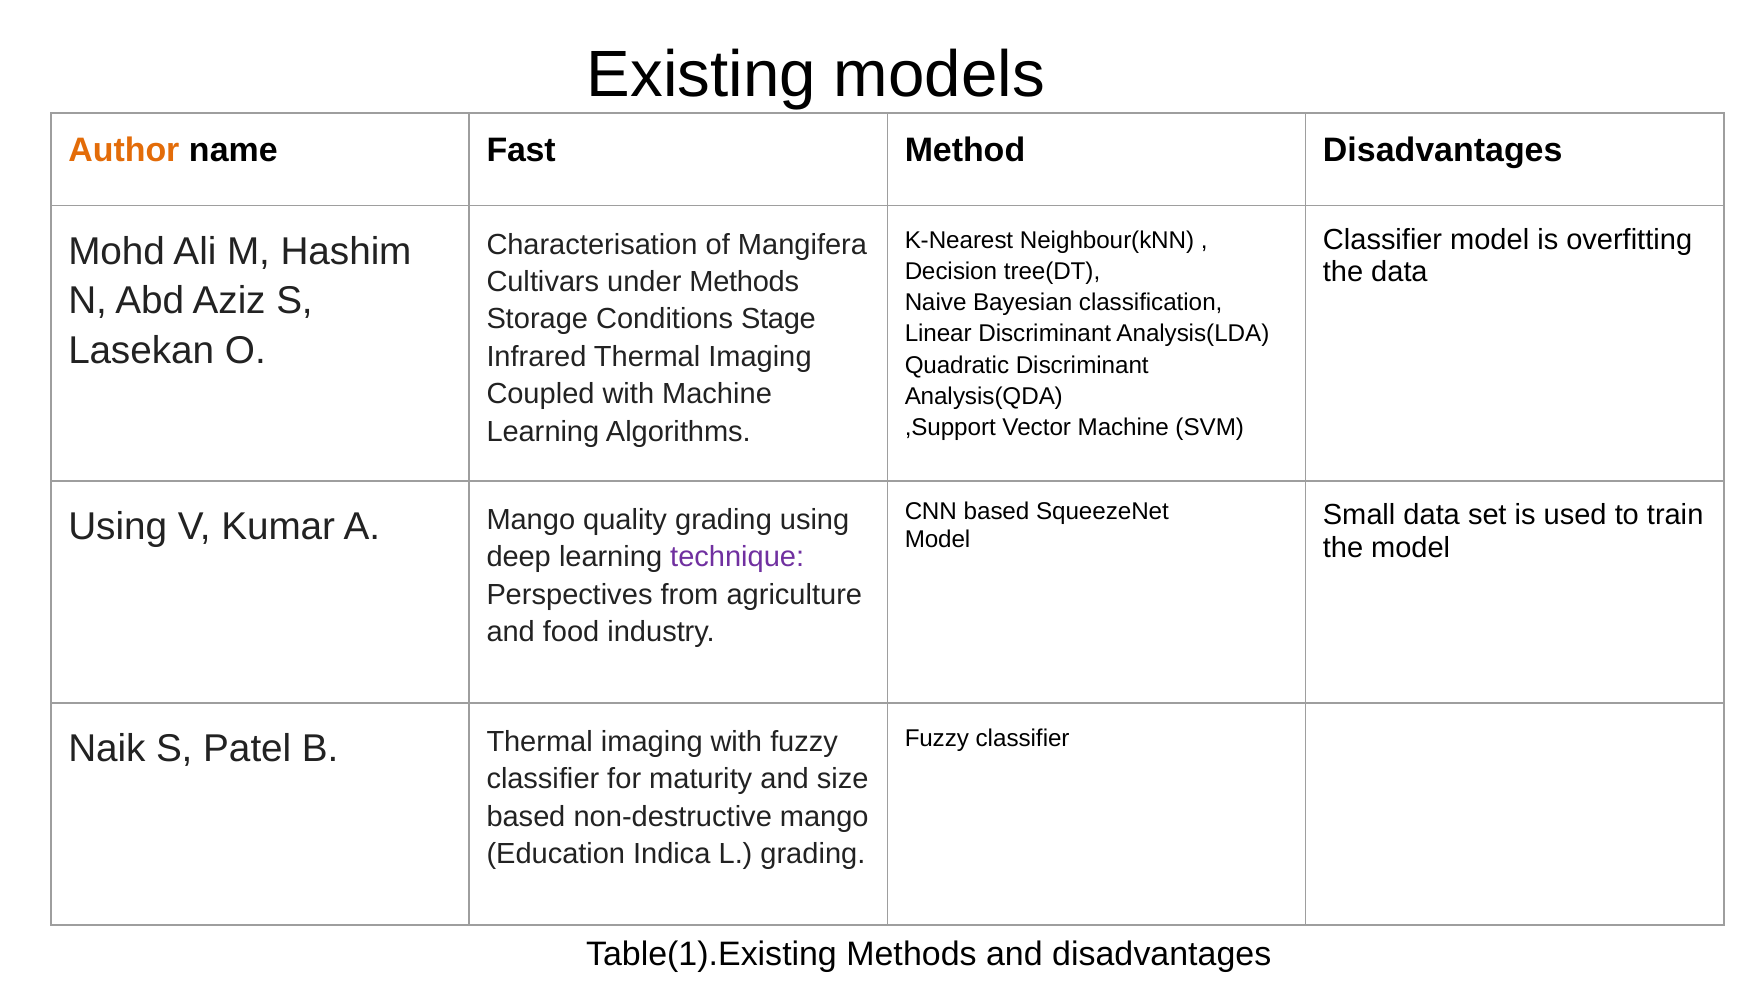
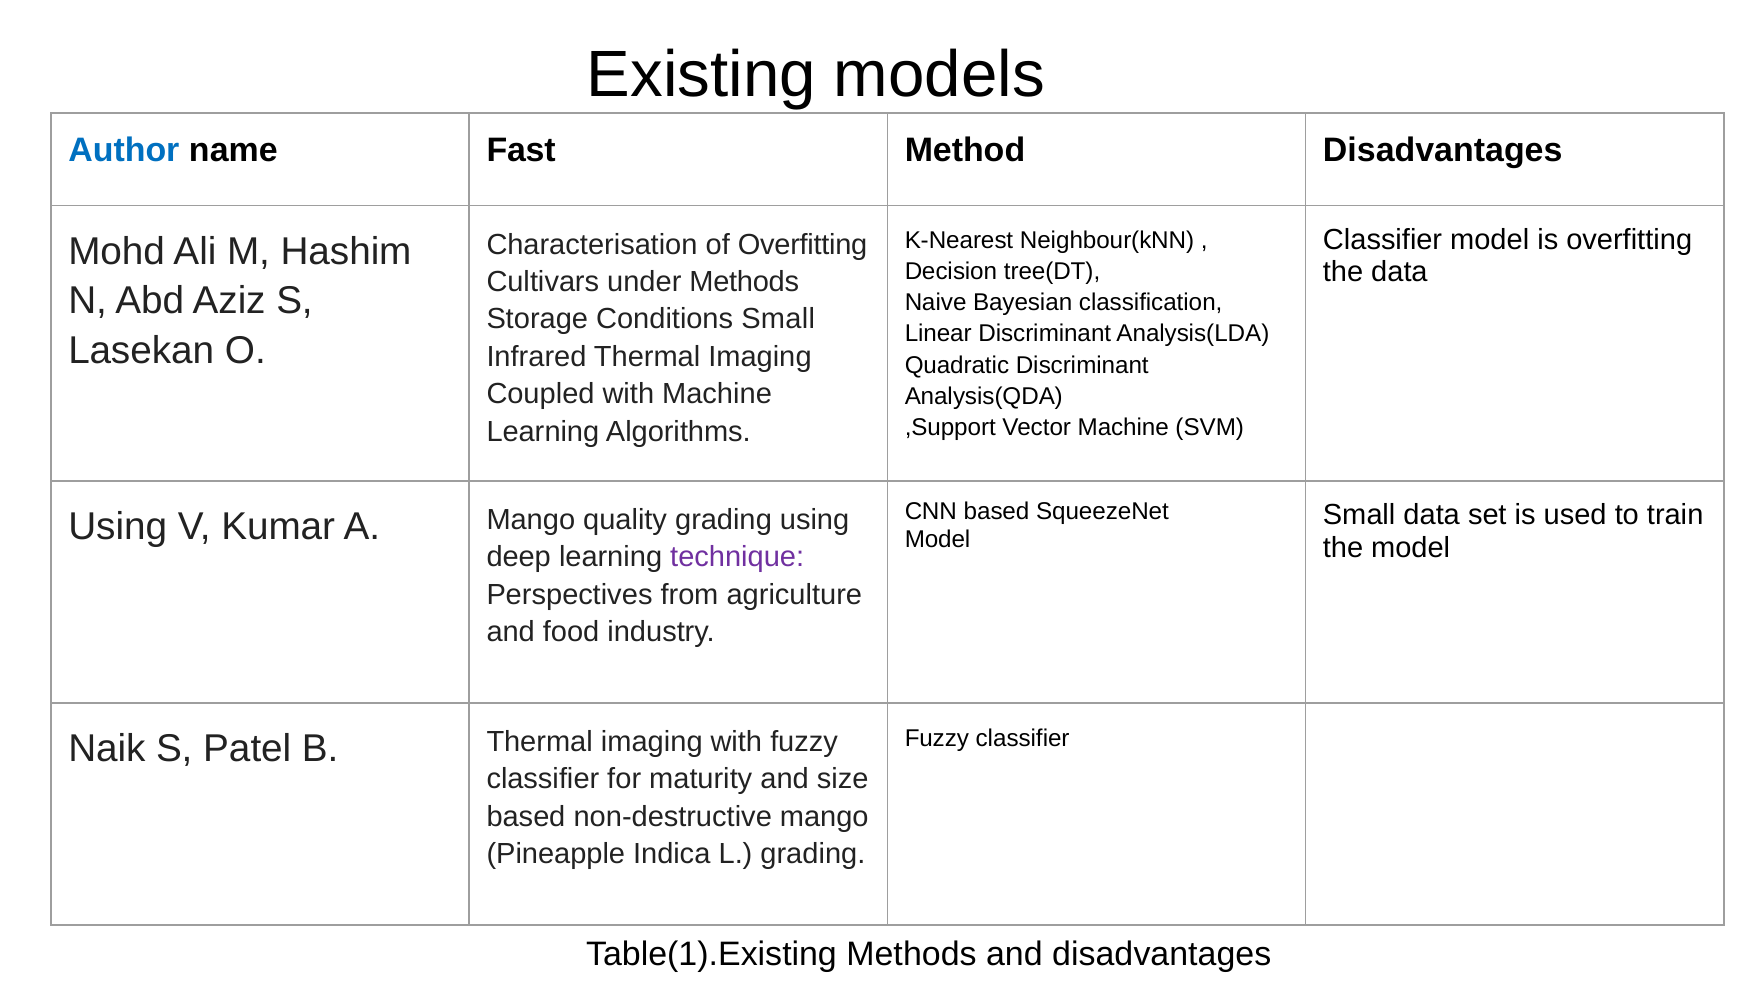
Author colour: orange -> blue (124, 150)
of Mangifera: Mangifera -> Overfitting (803, 244)
Conditions Stage: Stage -> Small (778, 319)
Education: Education -> Pineapple (556, 854)
